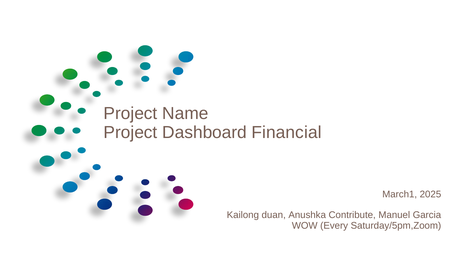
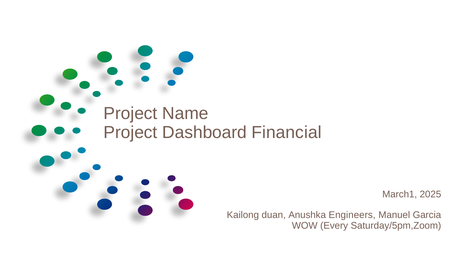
Contribute: Contribute -> Engineers (352, 215)
